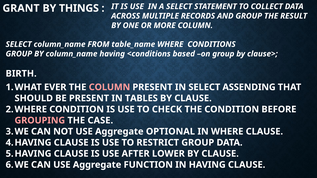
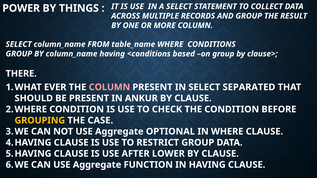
GRANT: GRANT -> POWER (21, 8)
BIRTH: BIRTH -> THERE (21, 74)
ASSENDING: ASSENDING -> SEPARATED (249, 87)
TABLES: TABLES -> ANKUR (141, 98)
GROUPING colour: pink -> yellow (40, 121)
